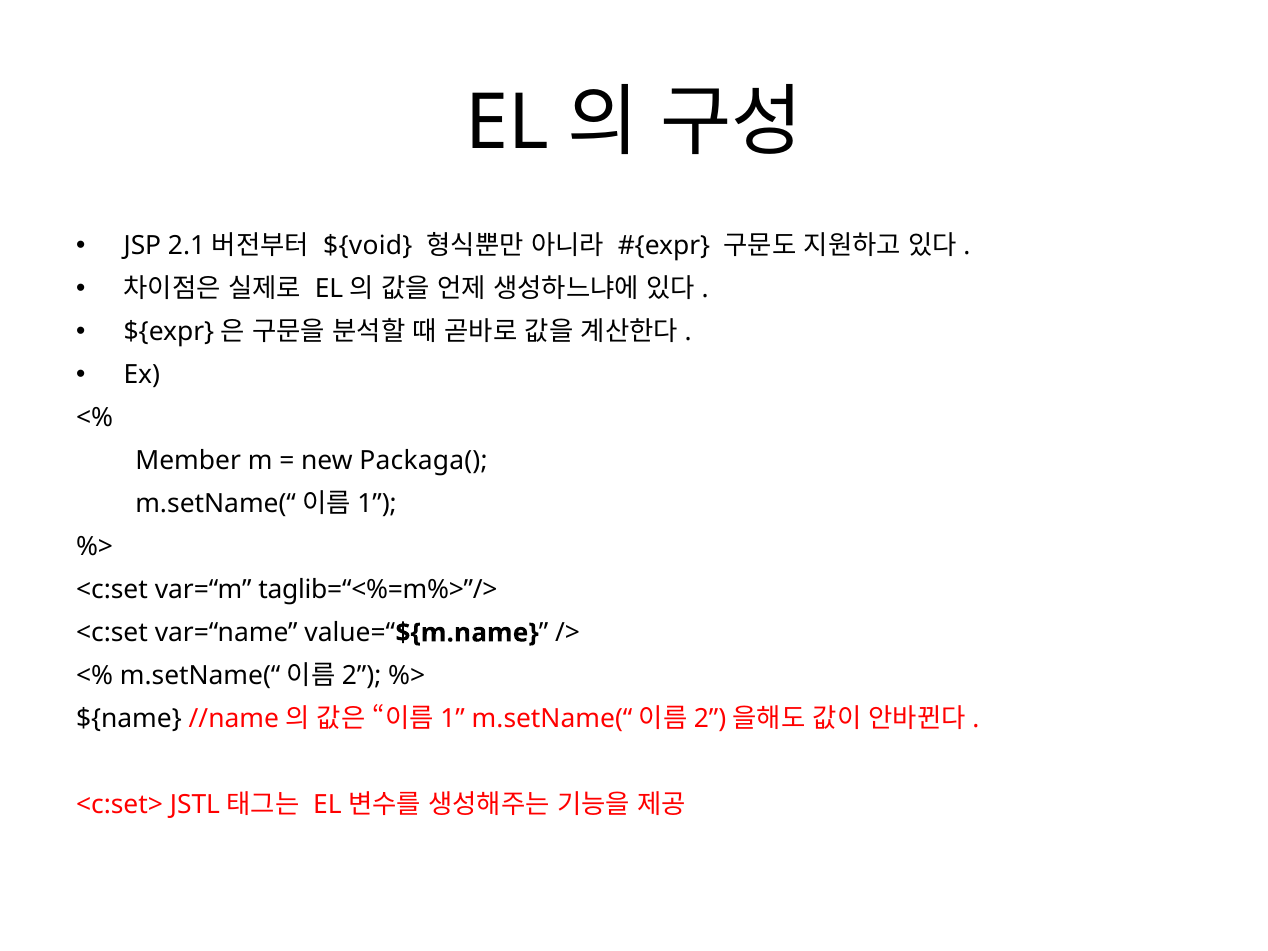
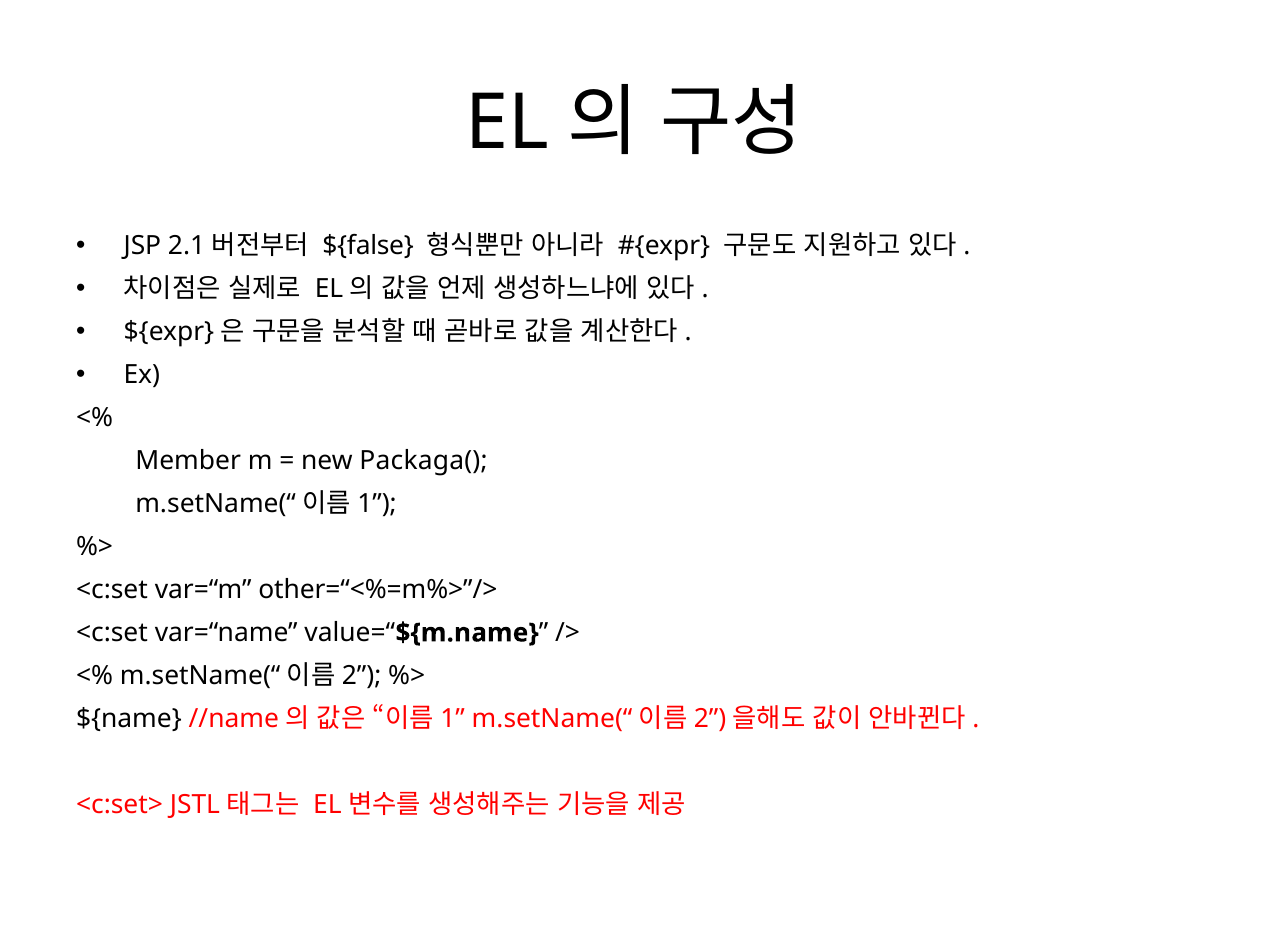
${void: ${void -> ${false (368, 246)
taglib=“<%=m%>”/>: taglib=“<%=m%>”/> -> other=“<%=m%>”/> (378, 590)
